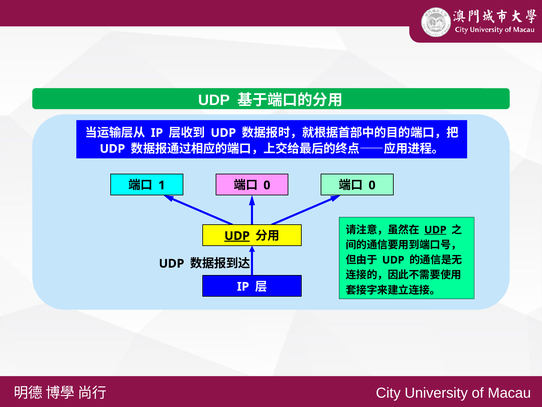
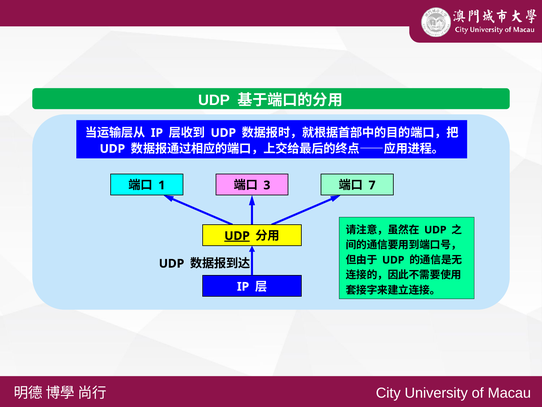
0: 0 -> 3 (267, 185)
0: 0 -> 7 (372, 185)
UDP underline: present -> none (435, 230)
